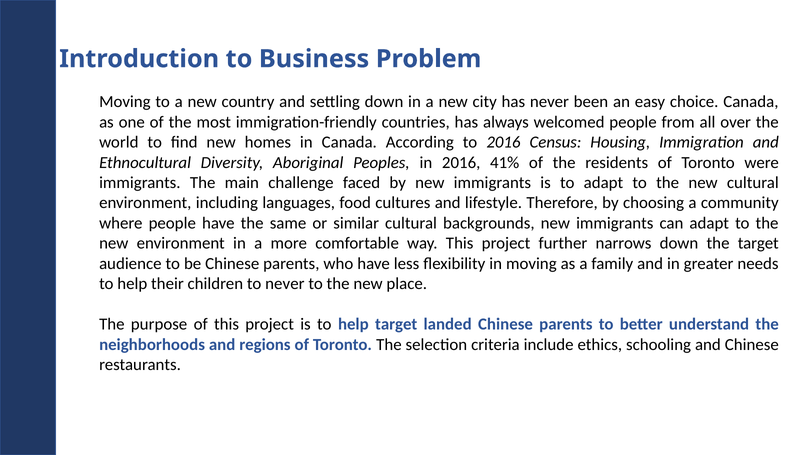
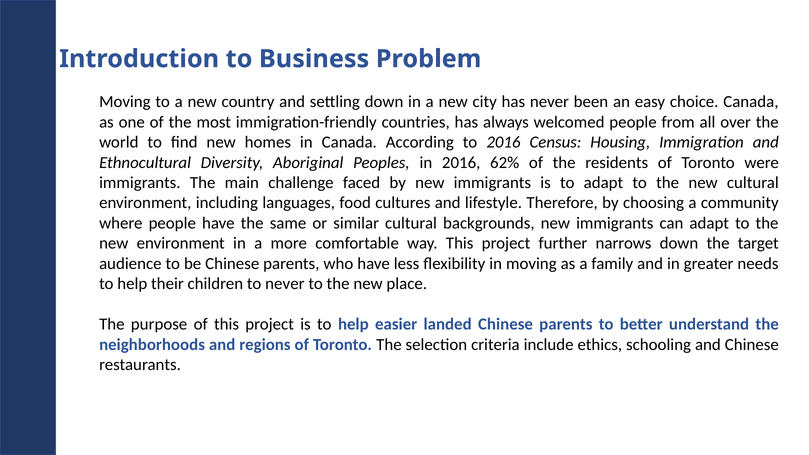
41%: 41% -> 62% (505, 162)
help target: target -> easier (396, 324)
